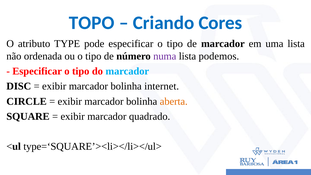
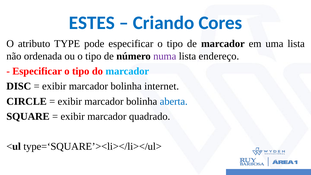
TOPO: TOPO -> ESTES (92, 23)
podemos: podemos -> endereço (219, 56)
aberta colour: orange -> blue (174, 101)
